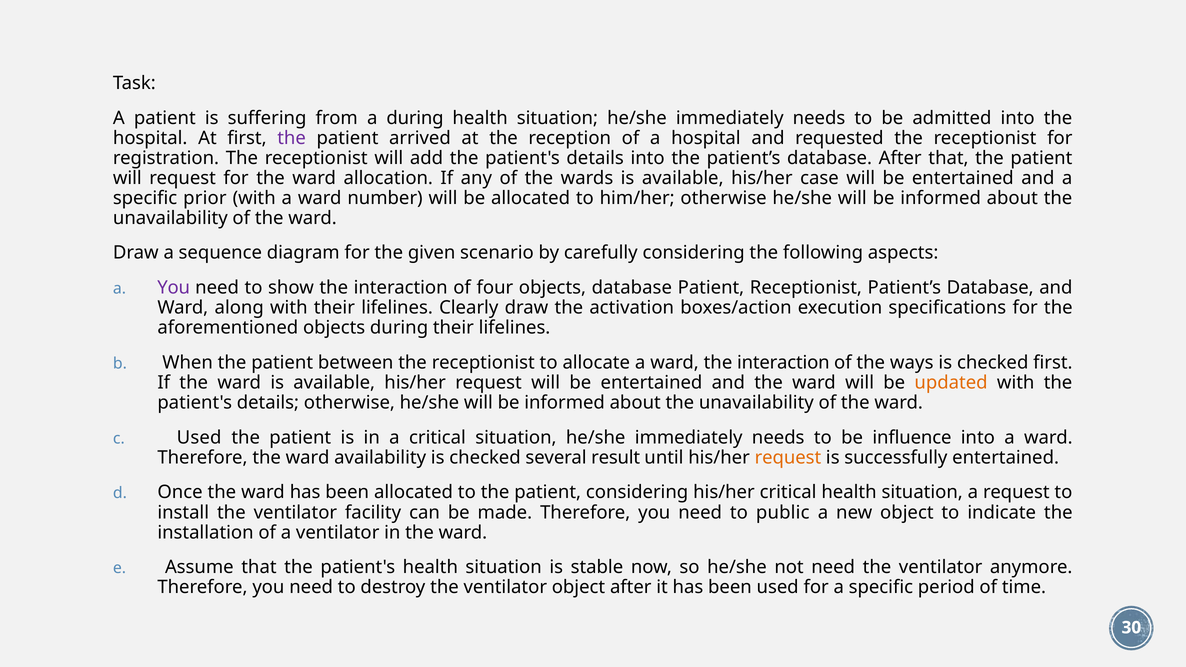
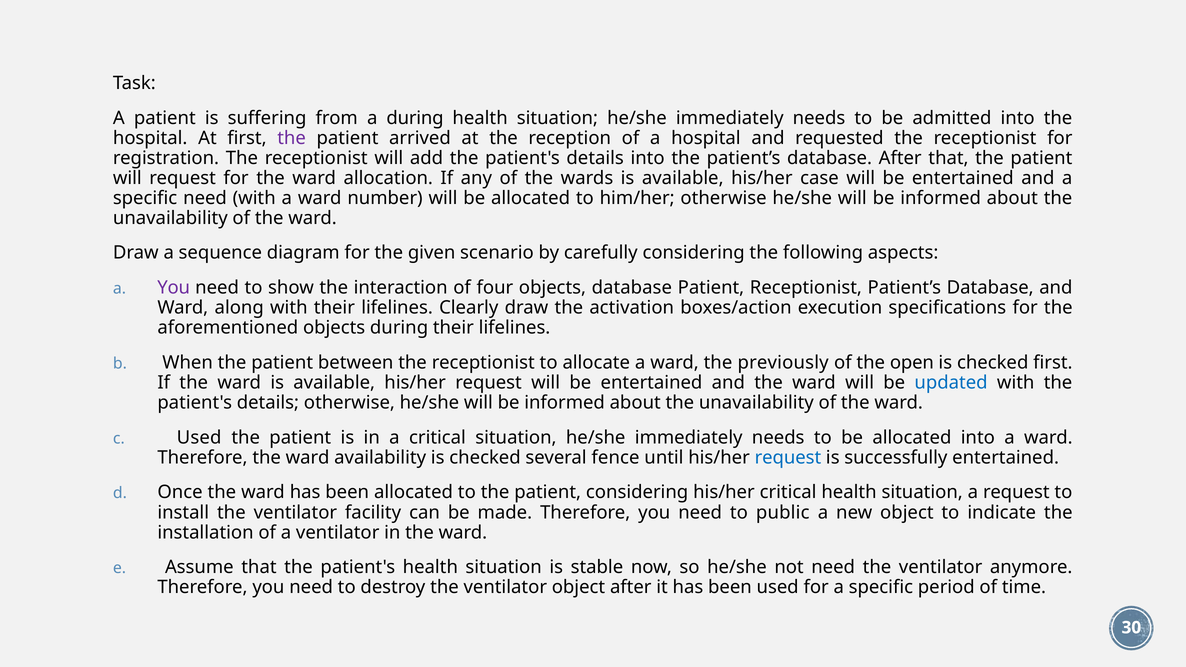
specific prior: prior -> need (205, 198)
ward the interaction: interaction -> previously (783, 363)
ways: ways -> open (912, 363)
updated colour: orange -> blue (951, 383)
to be influence: influence -> allocated (912, 438)
result: result -> fence (615, 458)
request colour: orange -> blue (788, 458)
